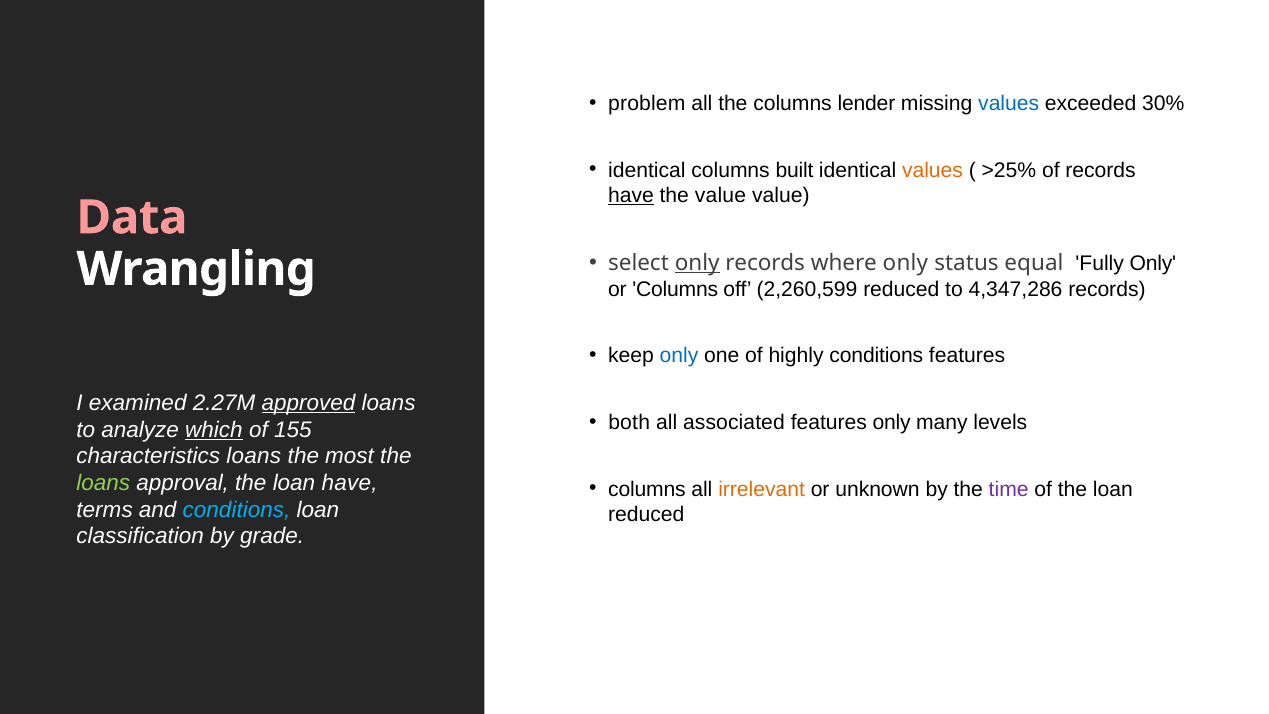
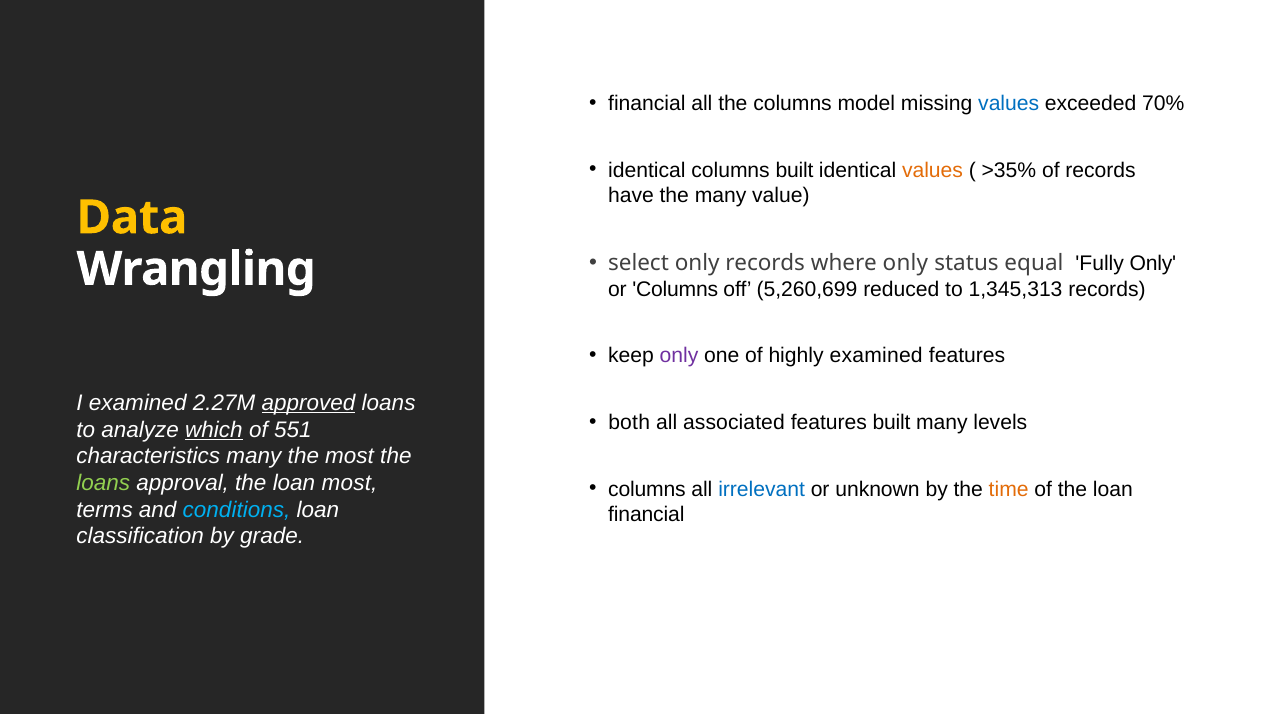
problem: problem -> financial (647, 104)
lender: lender -> model (866, 104)
30%: 30% -> 70% (1163, 104)
>25%: >25% -> >35% (1009, 170)
have underline: present -> none (631, 196)
the value: value -> many (721, 196)
Data colour: pink -> yellow (132, 218)
only underline: present -> none (697, 263)
2,260,599: 2,260,599 -> 5,260,699 (807, 289)
4,347,286: 4,347,286 -> 1,345,313 (1016, 289)
only colour: blue -> purple (679, 356)
highly conditions: conditions -> examined (876, 356)
features only: only -> built (892, 422)
155: 155 -> 551 (293, 430)
characteristics loans: loans -> many (254, 456)
loan have: have -> most (350, 483)
irrelevant colour: orange -> blue (762, 489)
time colour: purple -> orange (1009, 489)
reduced: reduced -> financial (646, 514)
